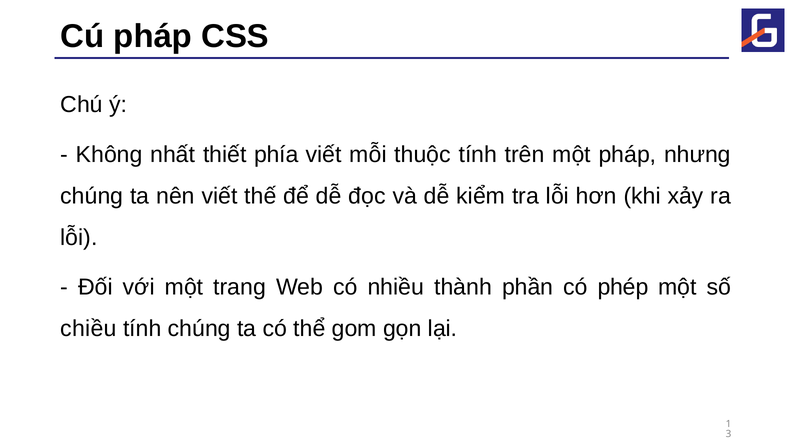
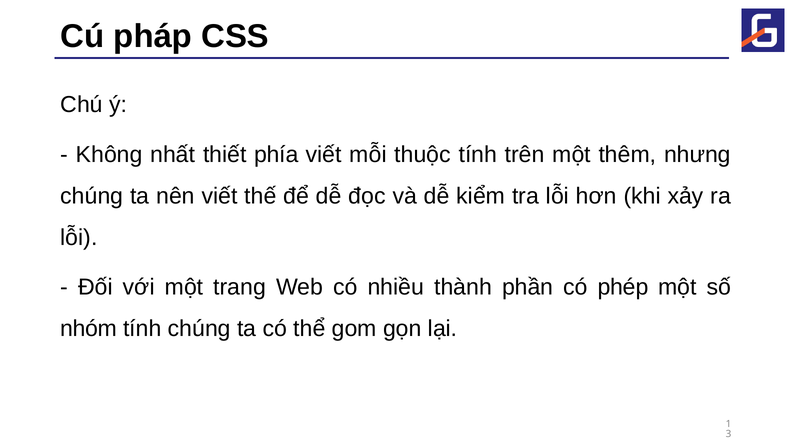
một pháp: pháp -> thêm (627, 155)
chiều: chiều -> nhóm (89, 329)
